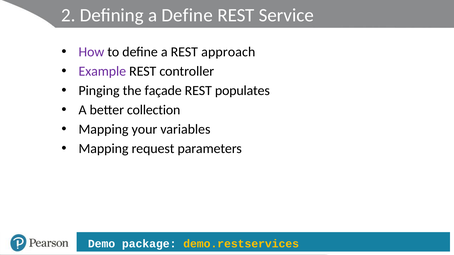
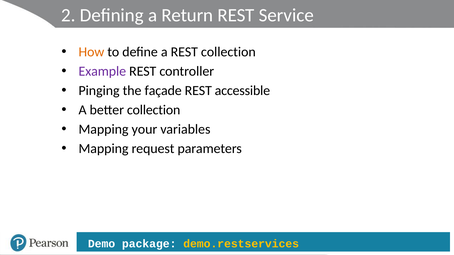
Define: Define -> Return (187, 15)
How colour: purple -> orange (91, 52)
REST approach: approach -> collection (228, 52)
populates: populates -> accessible (242, 91)
